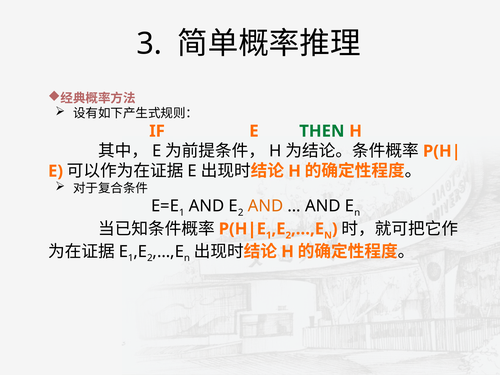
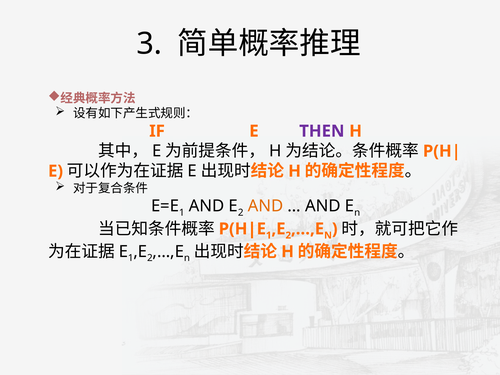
THEN colour: green -> purple (322, 131)
